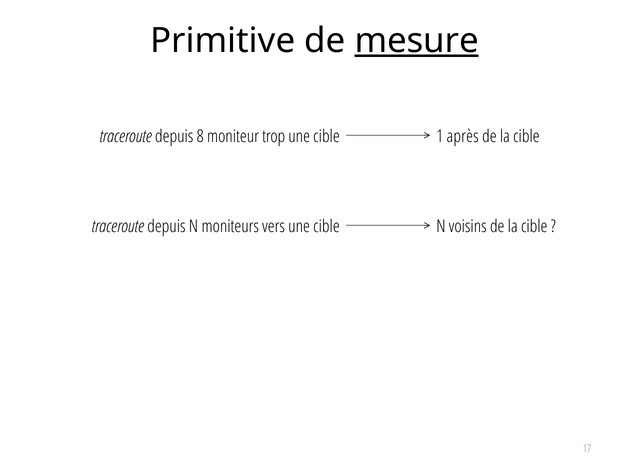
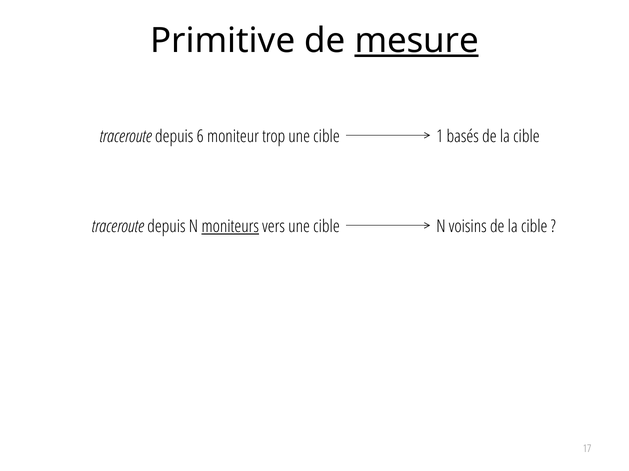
8: 8 -> 6 (200, 137)
après: après -> basés (463, 137)
moniteurs underline: none -> present (230, 227)
